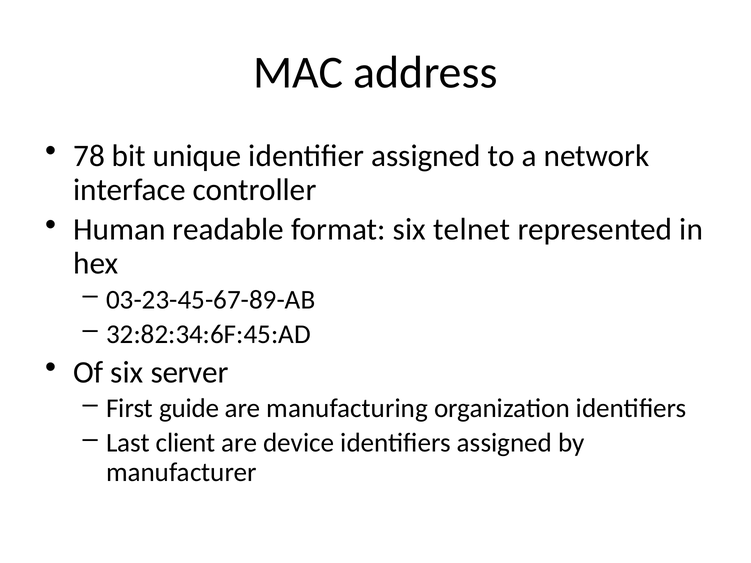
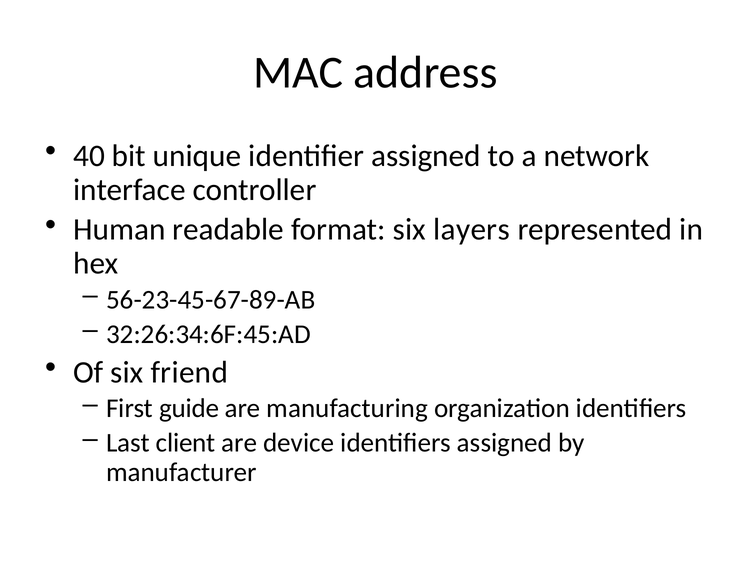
78: 78 -> 40 (89, 156)
telnet: telnet -> layers (472, 230)
03-23-45-67-89-AB: 03-23-45-67-89-AB -> 56-23-45-67-89-AB (211, 300)
32:82:34:6F:45:AD: 32:82:34:6F:45:AD -> 32:26:34:6F:45:AD (208, 334)
server: server -> friend (189, 372)
